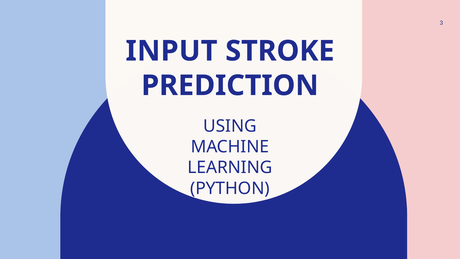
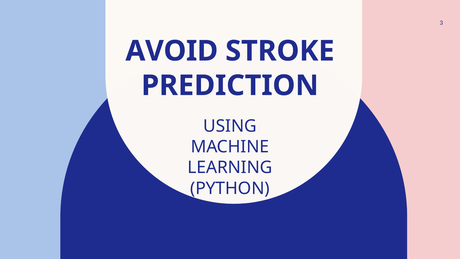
INPUT: INPUT -> AVOID (172, 51)
